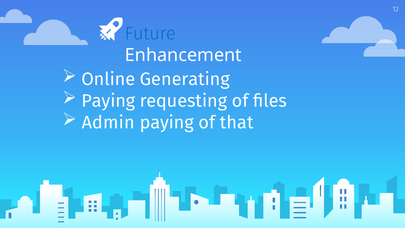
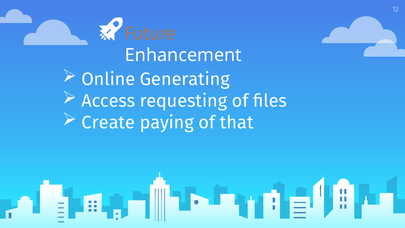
Future colour: blue -> orange (150, 34)
Paying: Paying -> Access (108, 101)
Admin: Admin -> Create (108, 122)
